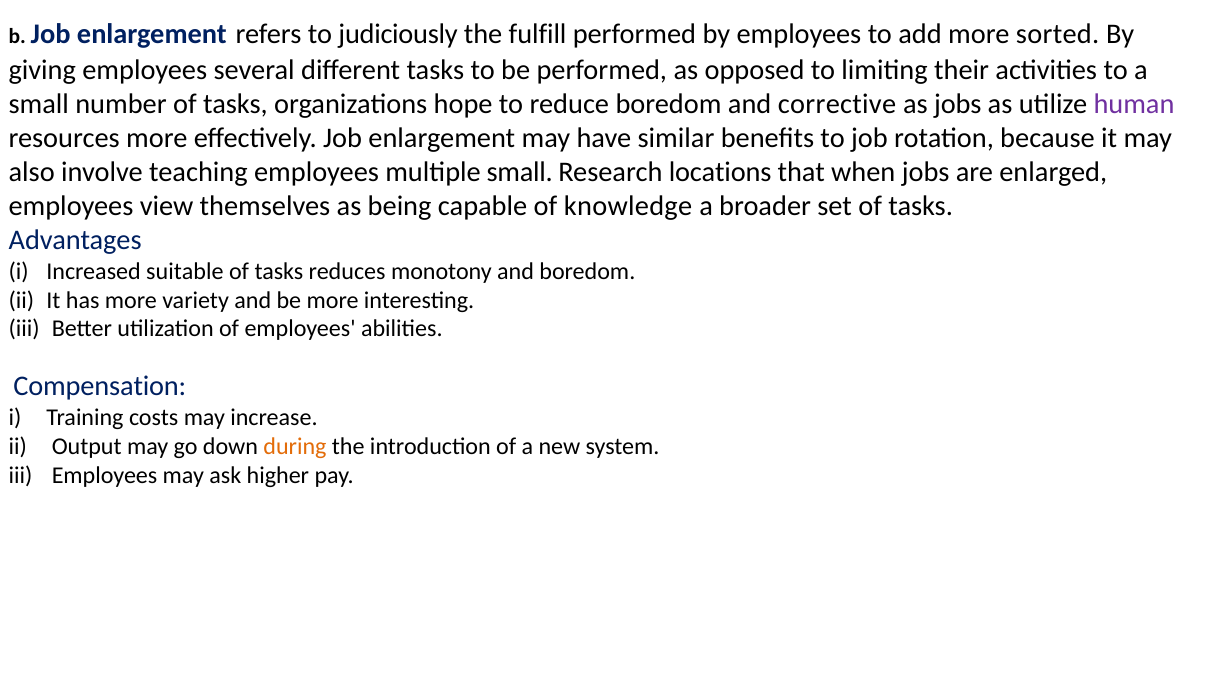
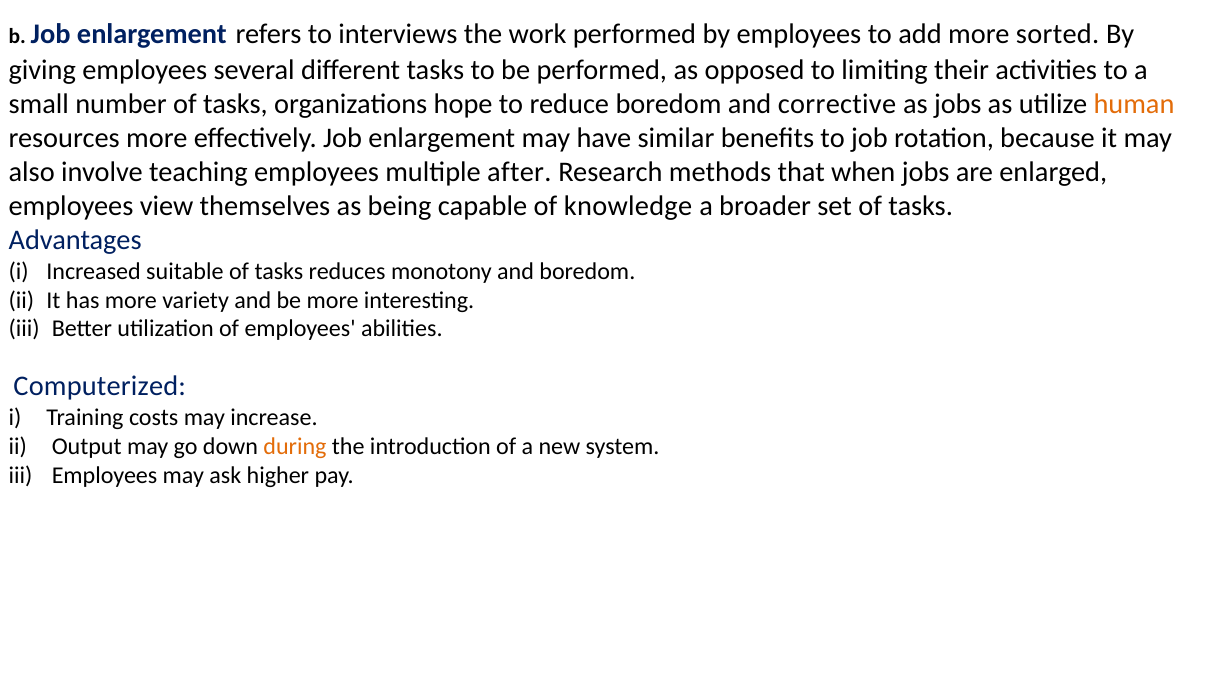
judiciously: judiciously -> interviews (398, 34)
fulfill: fulfill -> work (538, 34)
human colour: purple -> orange (1134, 104)
multiple small: small -> after (519, 172)
locations: locations -> methods (720, 172)
Compensation: Compensation -> Computerized (100, 387)
